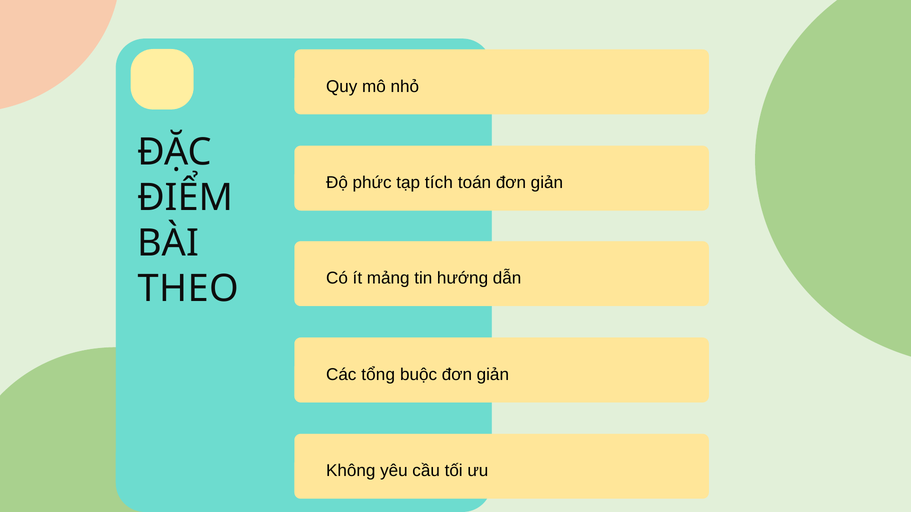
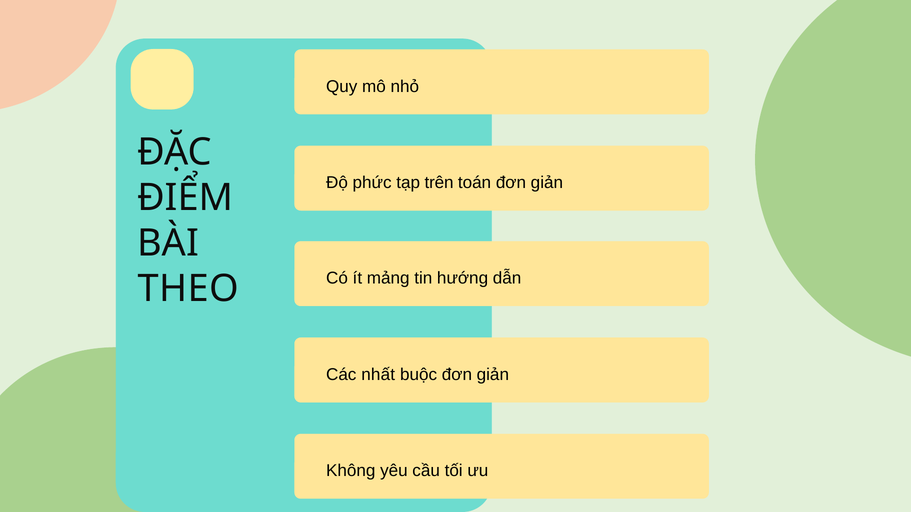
tích: tích -> trên (439, 183)
tổng: tổng -> nhất (378, 375)
